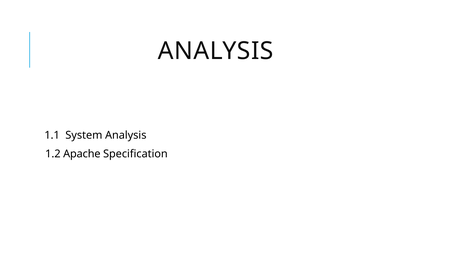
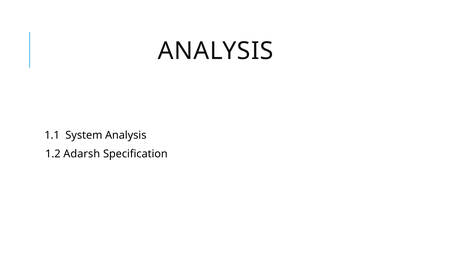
Apache: Apache -> Adarsh (82, 154)
